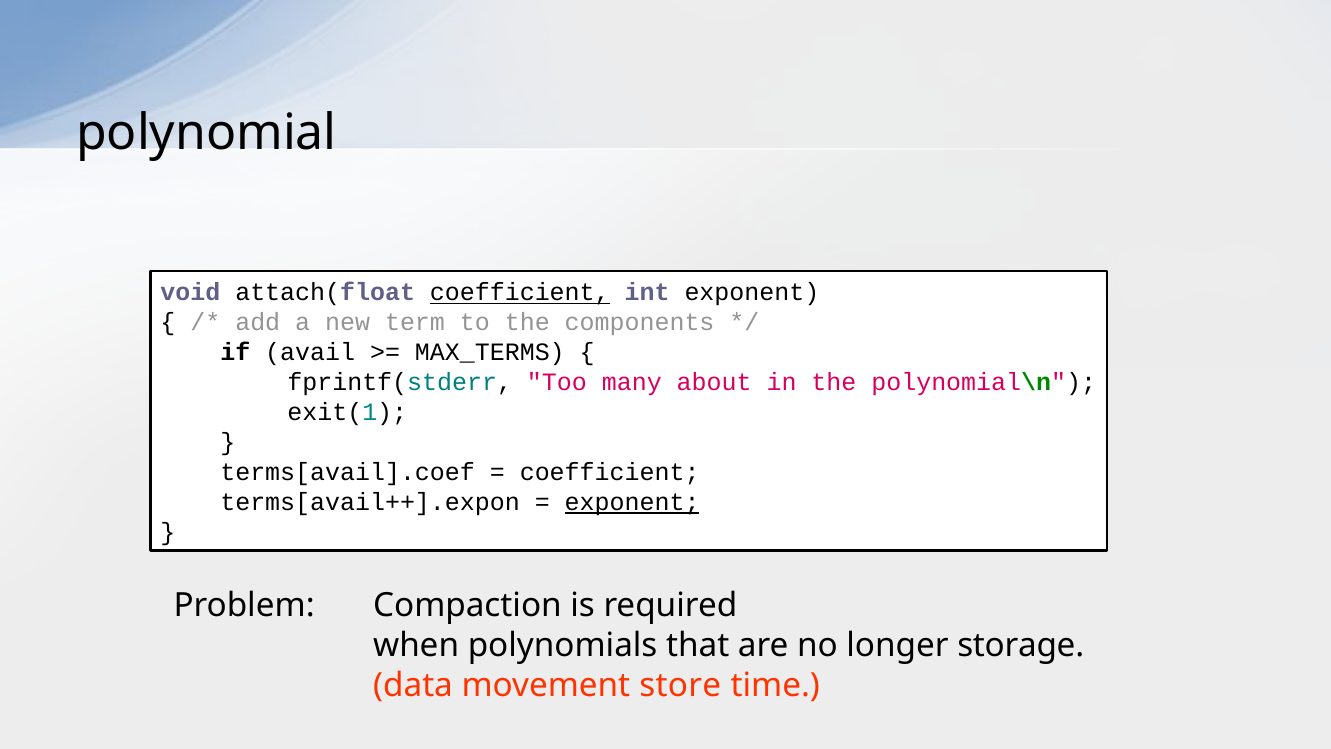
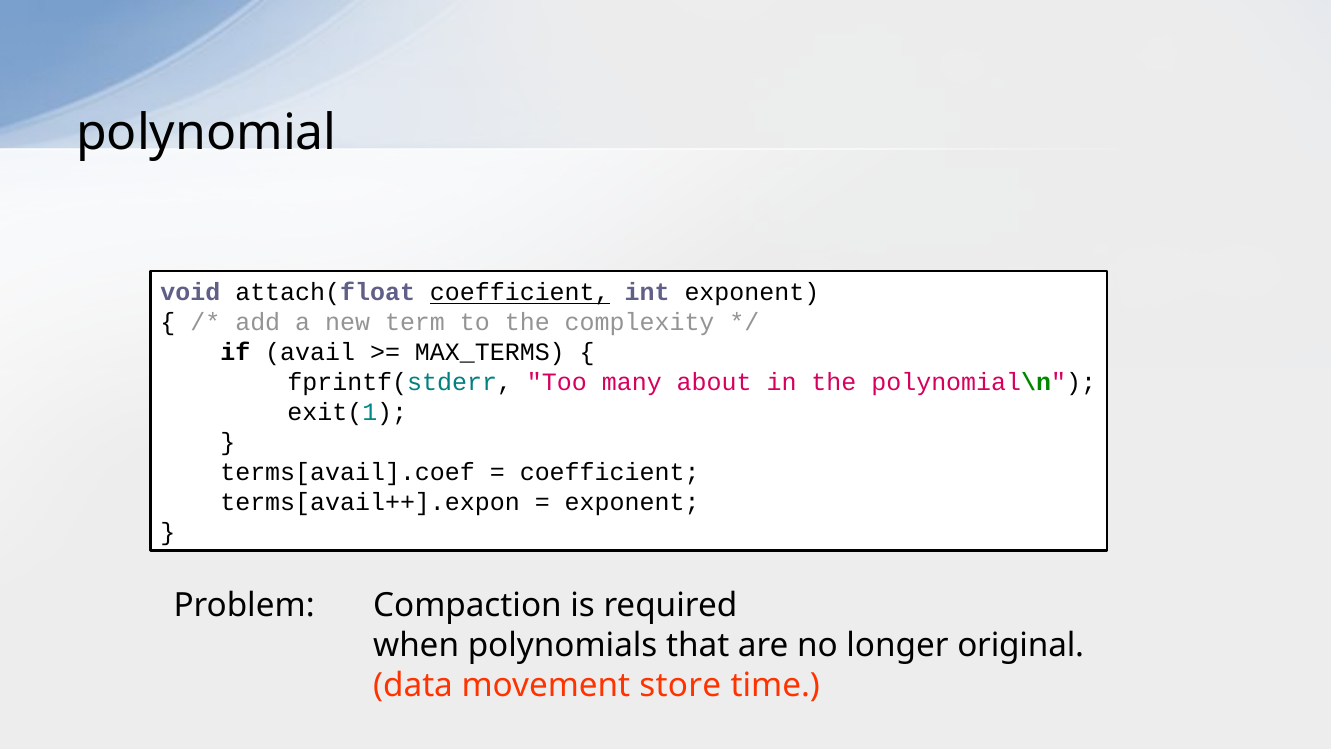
components: components -> complexity (640, 322)
exponent underline: present -> none (632, 502)
storage: storage -> original (1021, 645)
